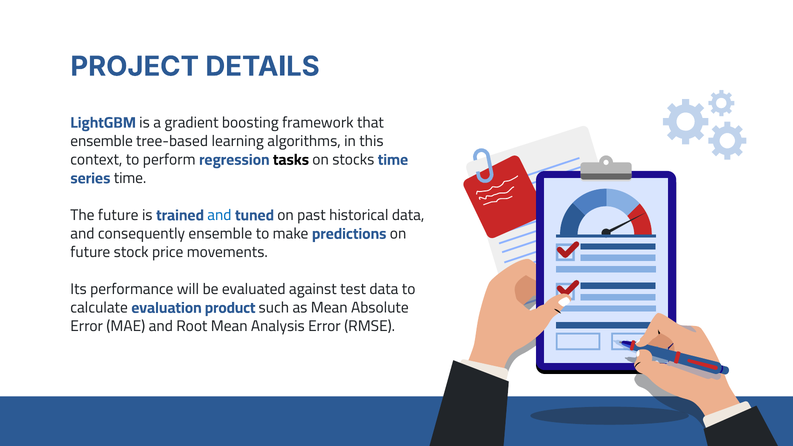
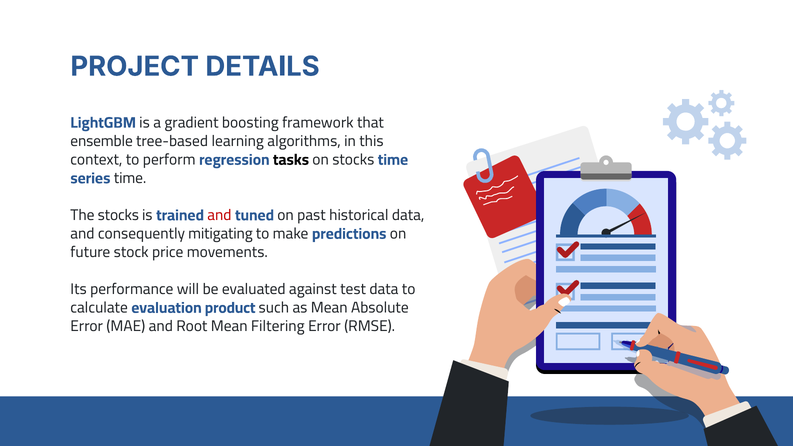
The future: future -> stocks (118, 215)
and colour: blue -> red (219, 215)
consequently ensemble: ensemble -> mitigating (220, 234)
Analysis: Analysis -> Filtering (278, 326)
